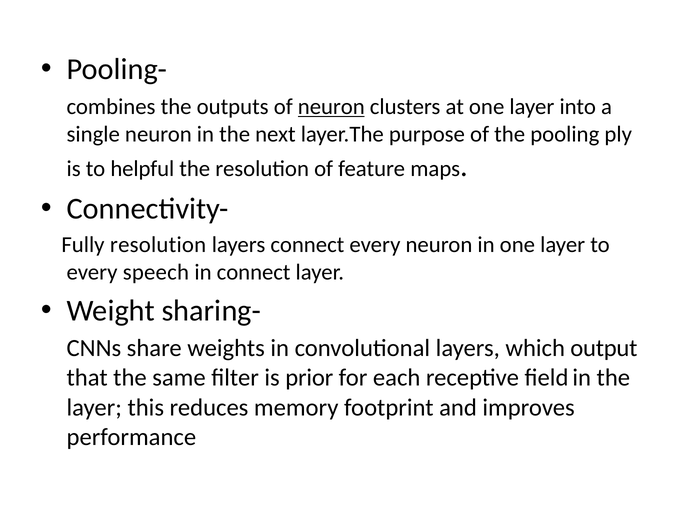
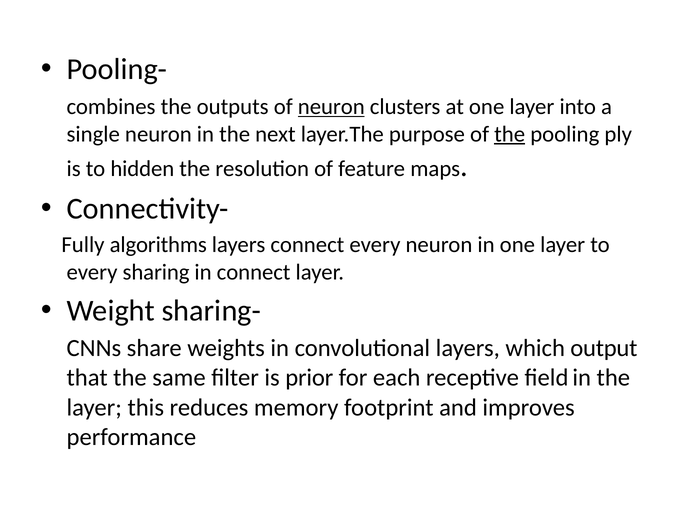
the underline: none -> present (510, 134)
helpful: helpful -> hidden (142, 169)
Fully resolution: resolution -> algorithms (158, 245)
speech: speech -> sharing (156, 272)
